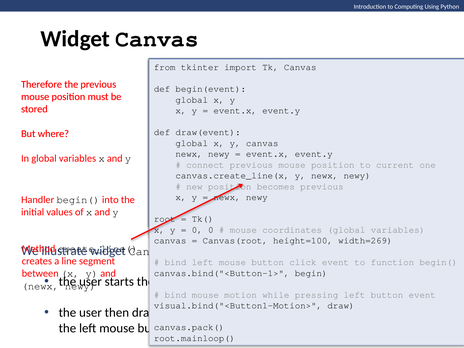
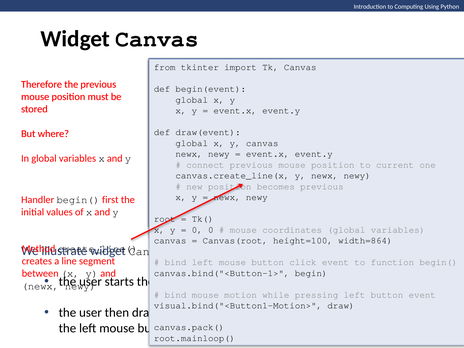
into: into -> first (110, 200)
width=269: width=269 -> width=864 (365, 241)
